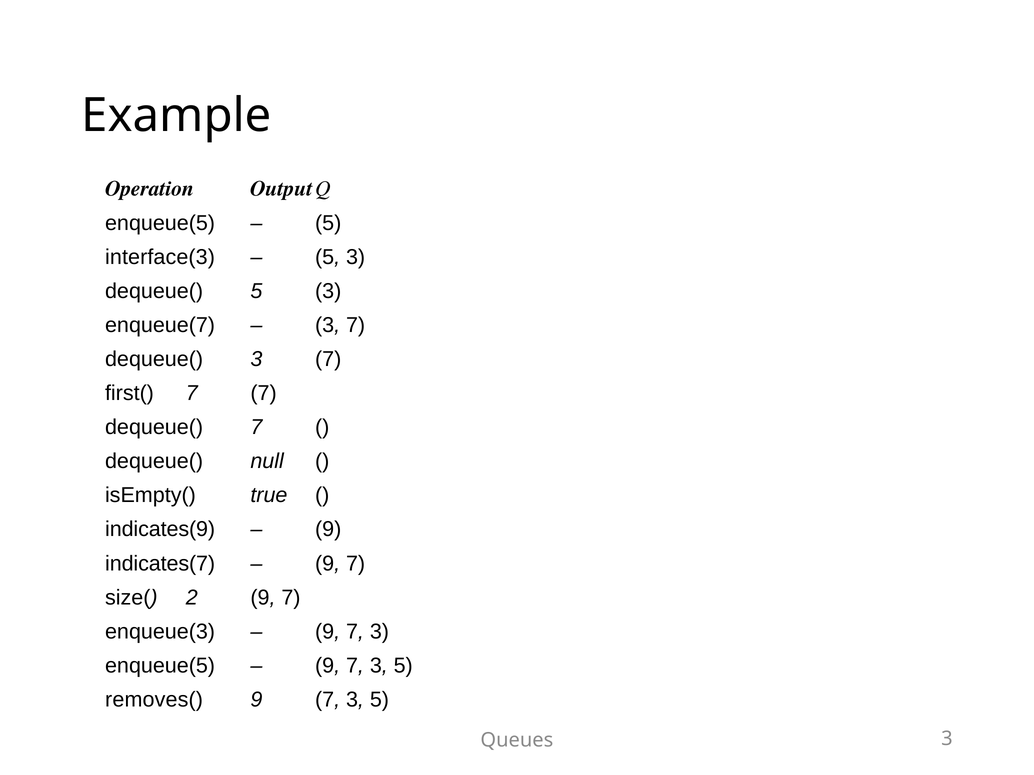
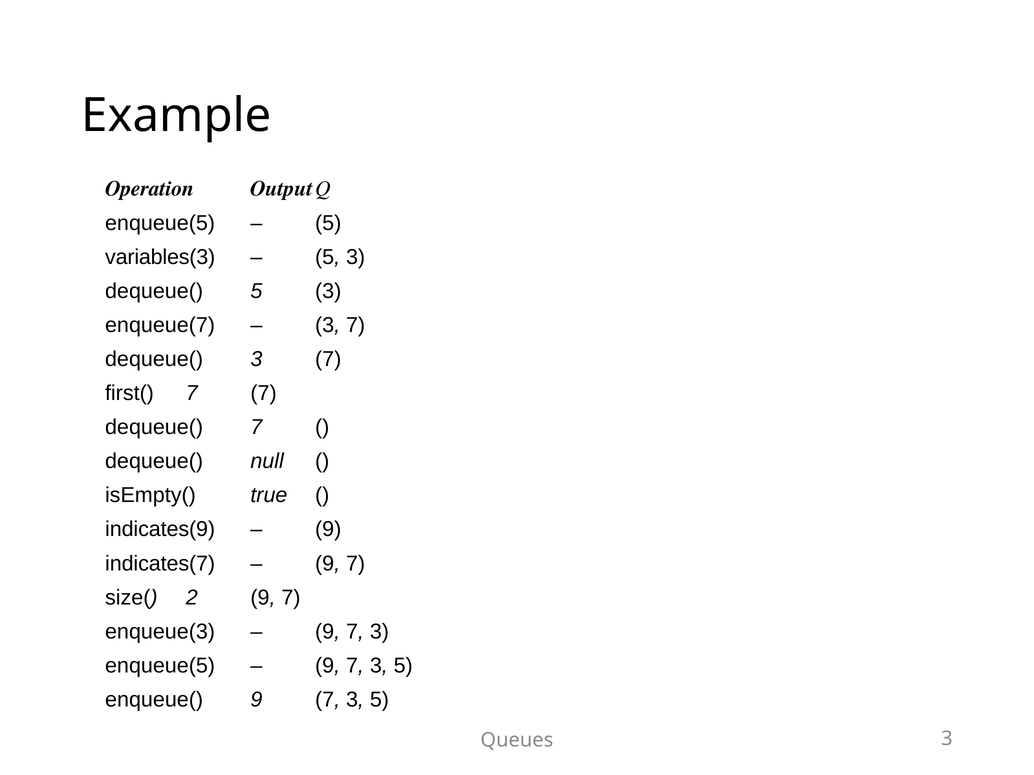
interface(3: interface(3 -> variables(3 (160, 257)
removes(: removes( -> enqueue( (154, 700)
